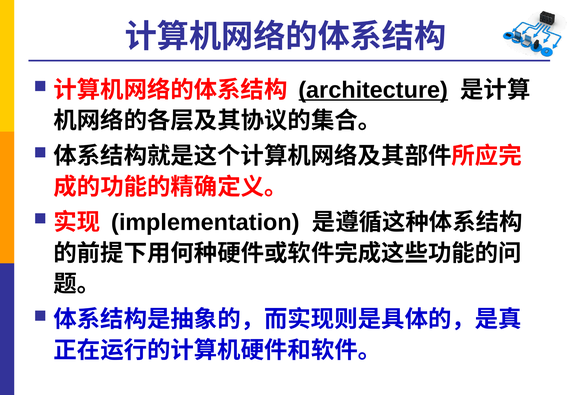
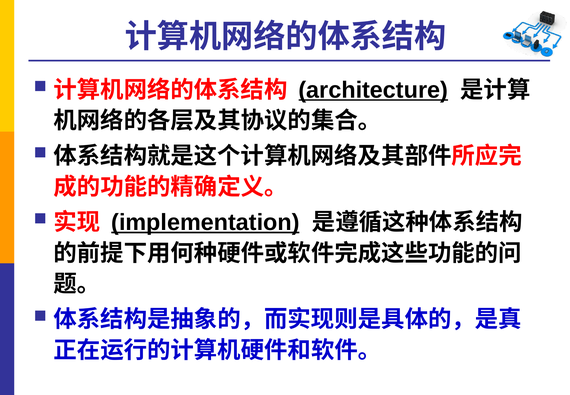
implementation underline: none -> present (205, 222)
